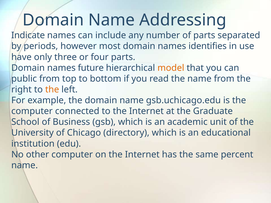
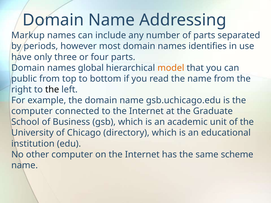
Indicate: Indicate -> Markup (28, 35)
future: future -> global (91, 68)
the colour: orange -> black (52, 90)
percent: percent -> scheme (237, 155)
